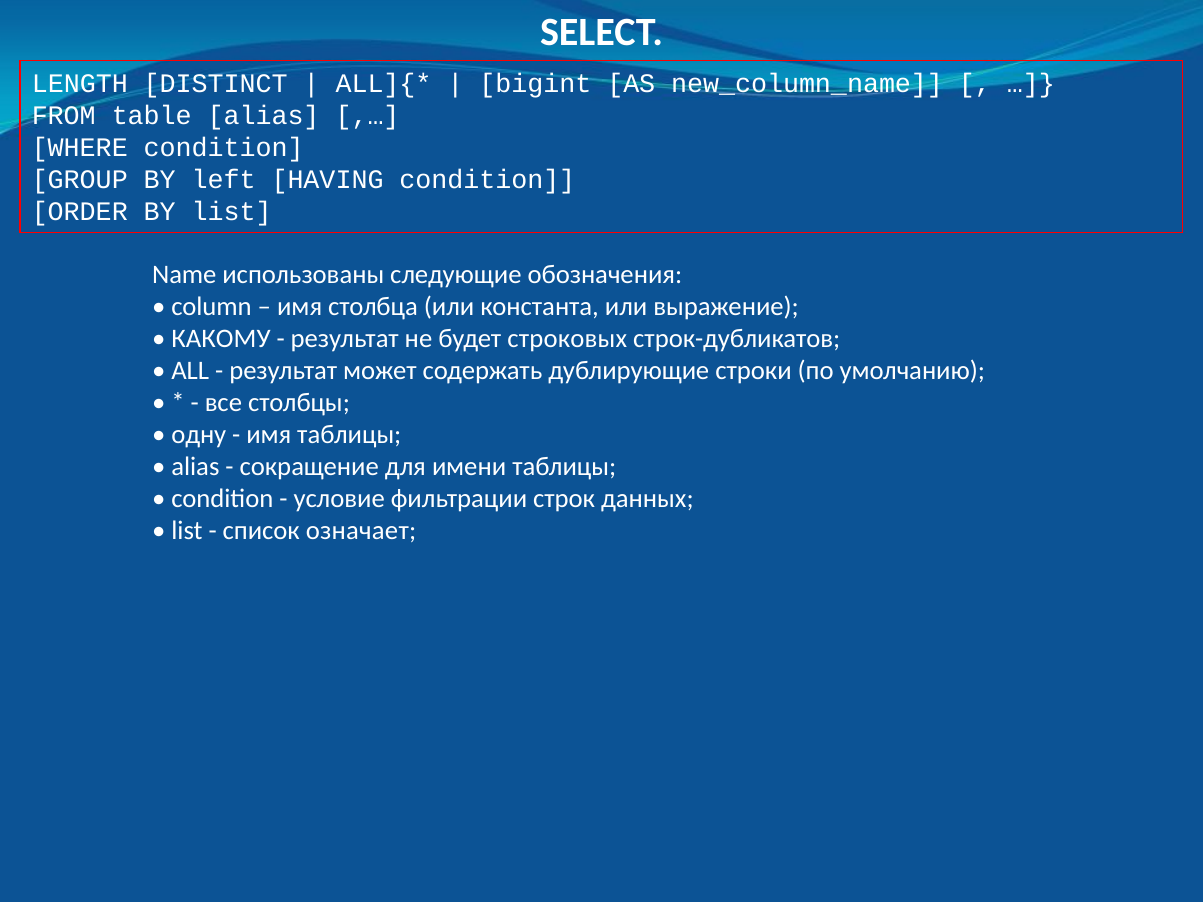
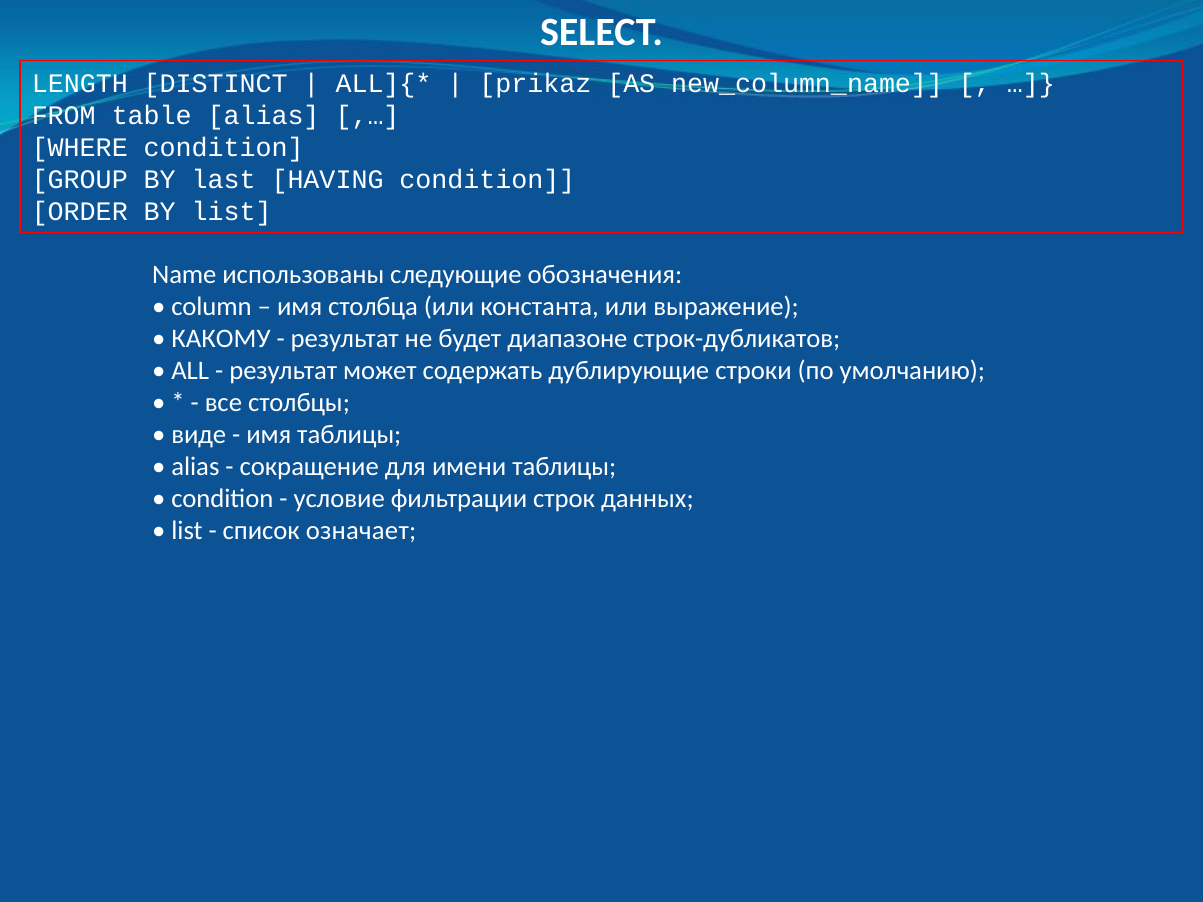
bigint: bigint -> prikaz (535, 84)
left: left -> last (224, 180)
строковых: строковых -> диапазоне (567, 339)
одну: одну -> виде (199, 435)
